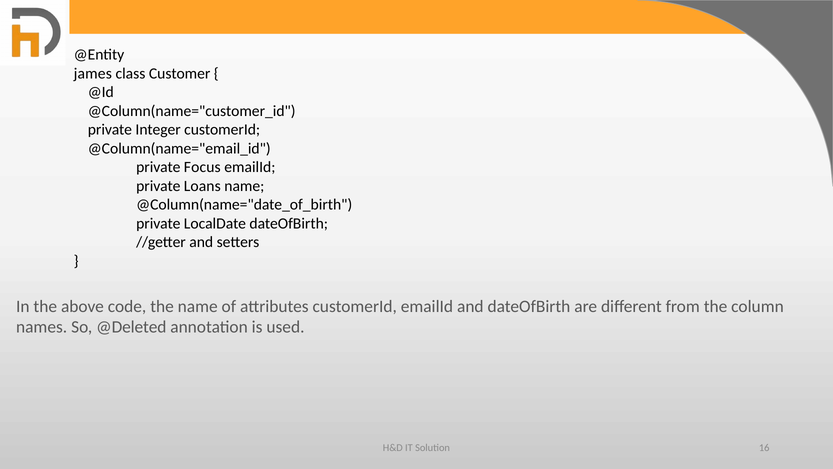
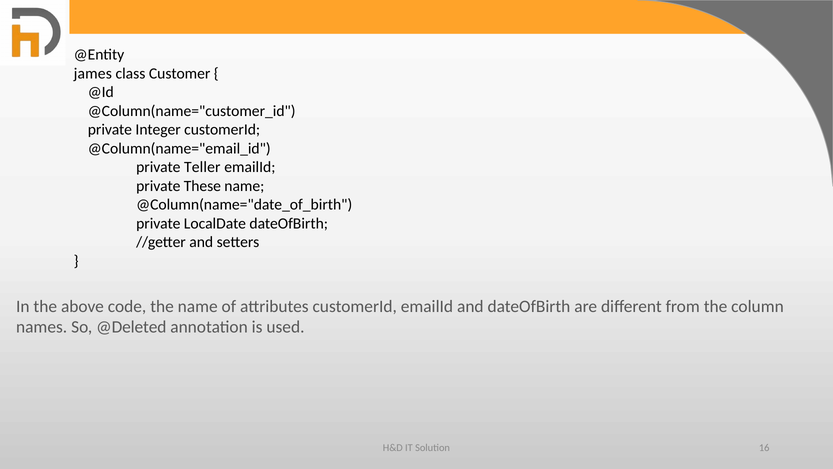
Focus: Focus -> Teller (202, 167)
Loans: Loans -> These (202, 186)
